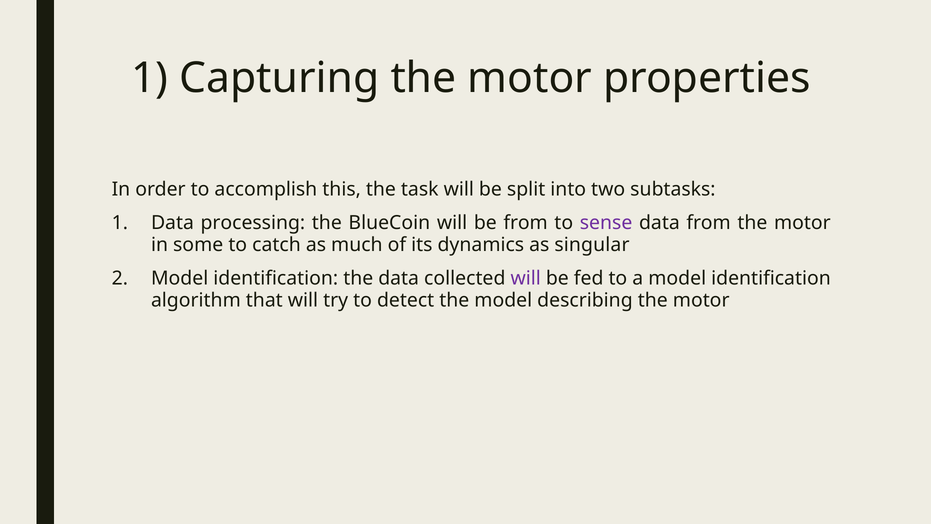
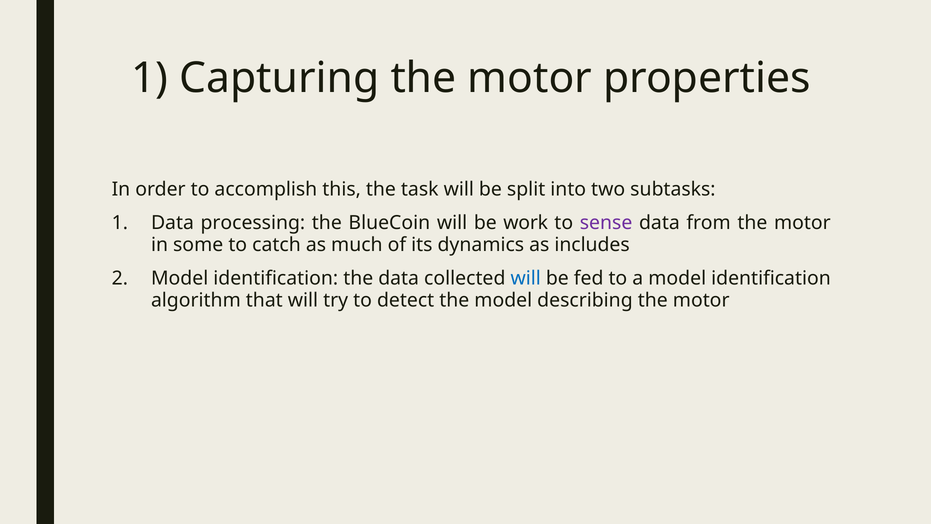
be from: from -> work (526, 223)
singular: singular -> includes (592, 245)
will colour: purple -> blue (526, 278)
